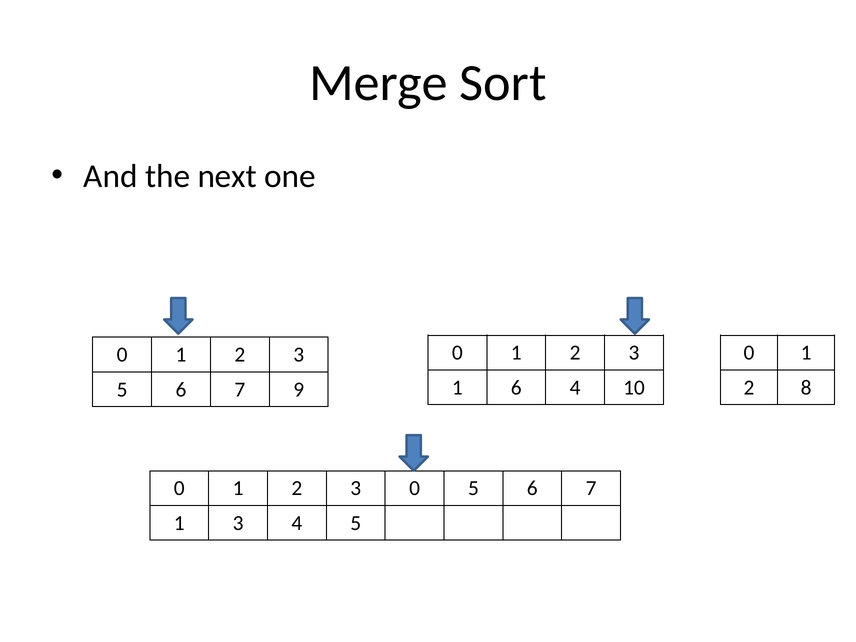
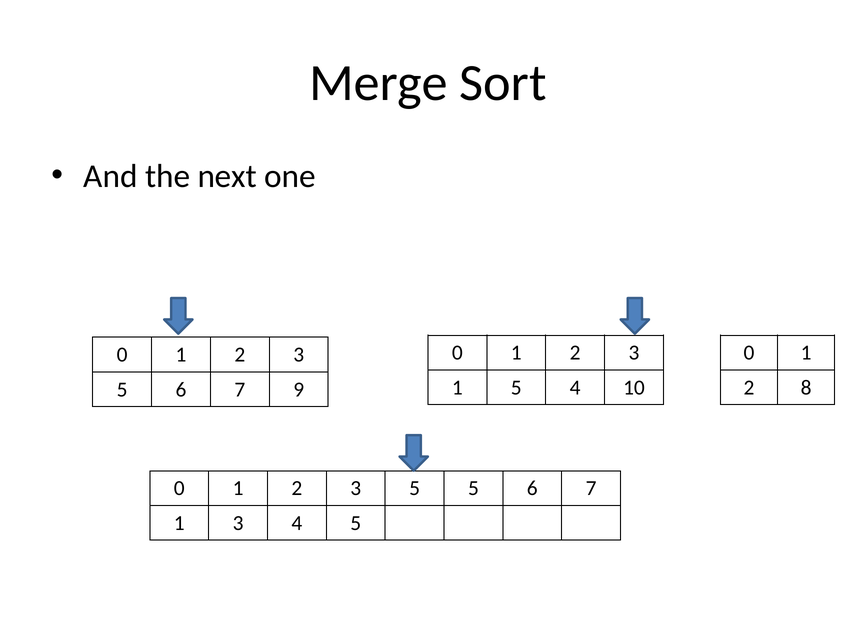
1 6: 6 -> 5 (516, 388)
0: 0 -> 5 (415, 488)
